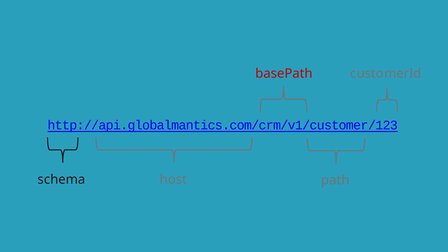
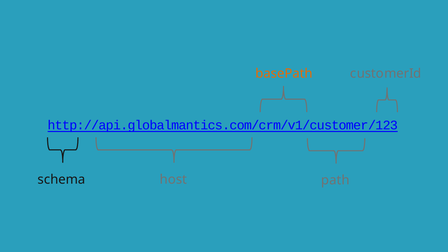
basePath colour: red -> orange (284, 74)
